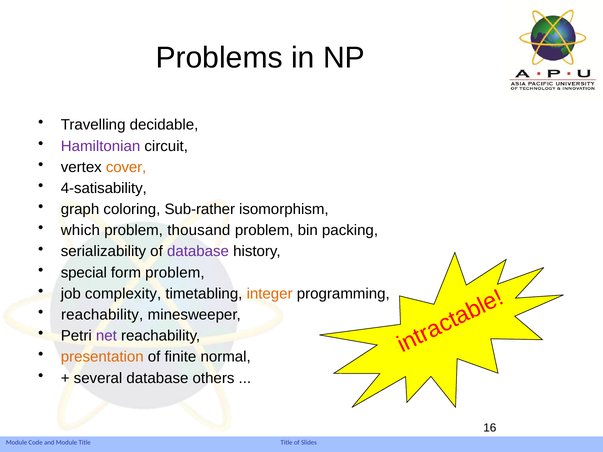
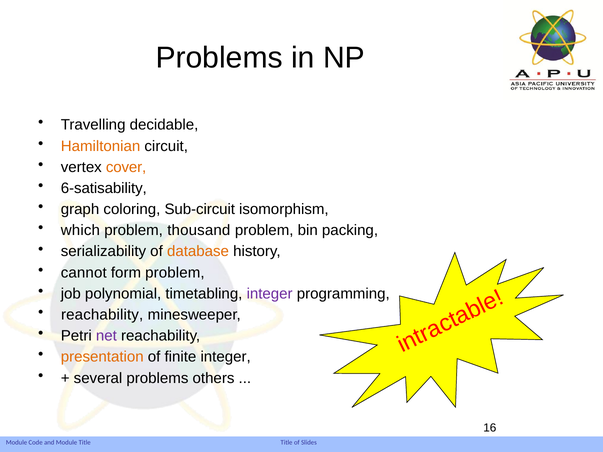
Hamiltonian colour: purple -> orange (101, 146)
4-satisability: 4-satisability -> 6-satisability (104, 188)
Sub-rather: Sub-rather -> Sub-circuit (200, 209)
database colour: purple -> orange (198, 252)
special: special -> cannot (84, 273)
complexity: complexity -> polynomial (123, 294)
integer colour: orange -> purple (270, 294)
finite normal: normal -> integer (226, 357)
several database: database -> problems (157, 378)
